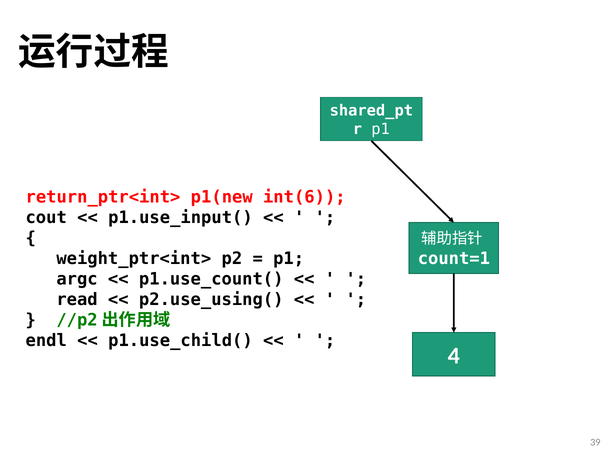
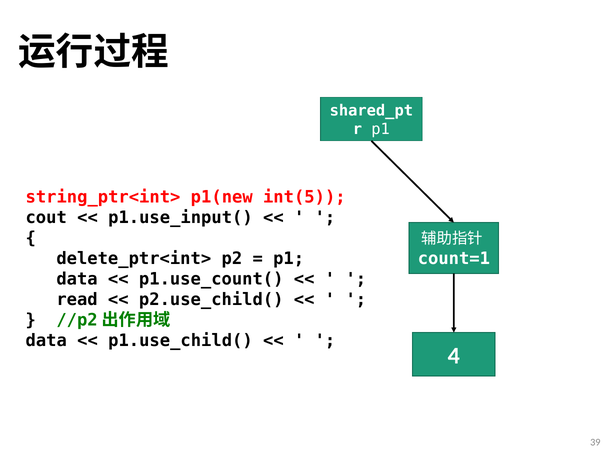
return_ptr<int>: return_ptr<int> -> string_ptr<int> (103, 197)
int(6: int(6 -> int(5 (304, 197)
weight_ptr<int>: weight_ptr<int> -> delete_ptr<int> (134, 259)
argc: argc -> data (77, 279)
p2.use_using(: p2.use_using( -> p2.use_child( (211, 300)
endl: endl -> data (46, 341)
